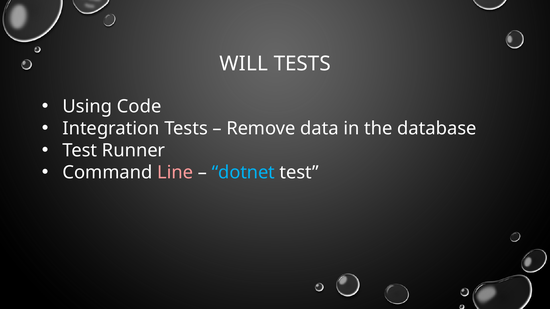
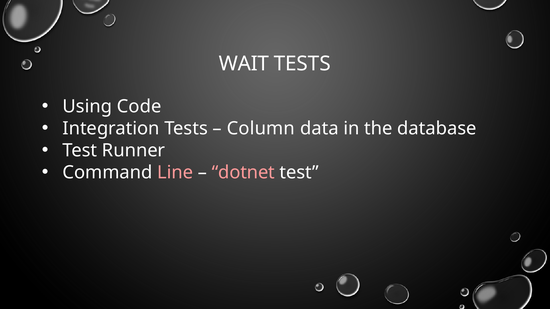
WILL: WILL -> WAIT (244, 64)
Remove: Remove -> Column (261, 129)
dotnet colour: light blue -> pink (243, 173)
